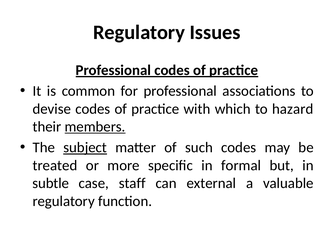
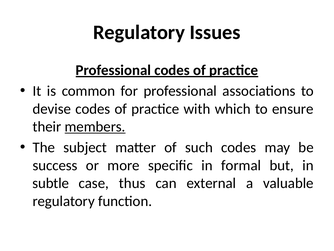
hazard: hazard -> ensure (293, 109)
subject underline: present -> none (85, 147)
treated: treated -> success (55, 165)
staff: staff -> thus (132, 183)
